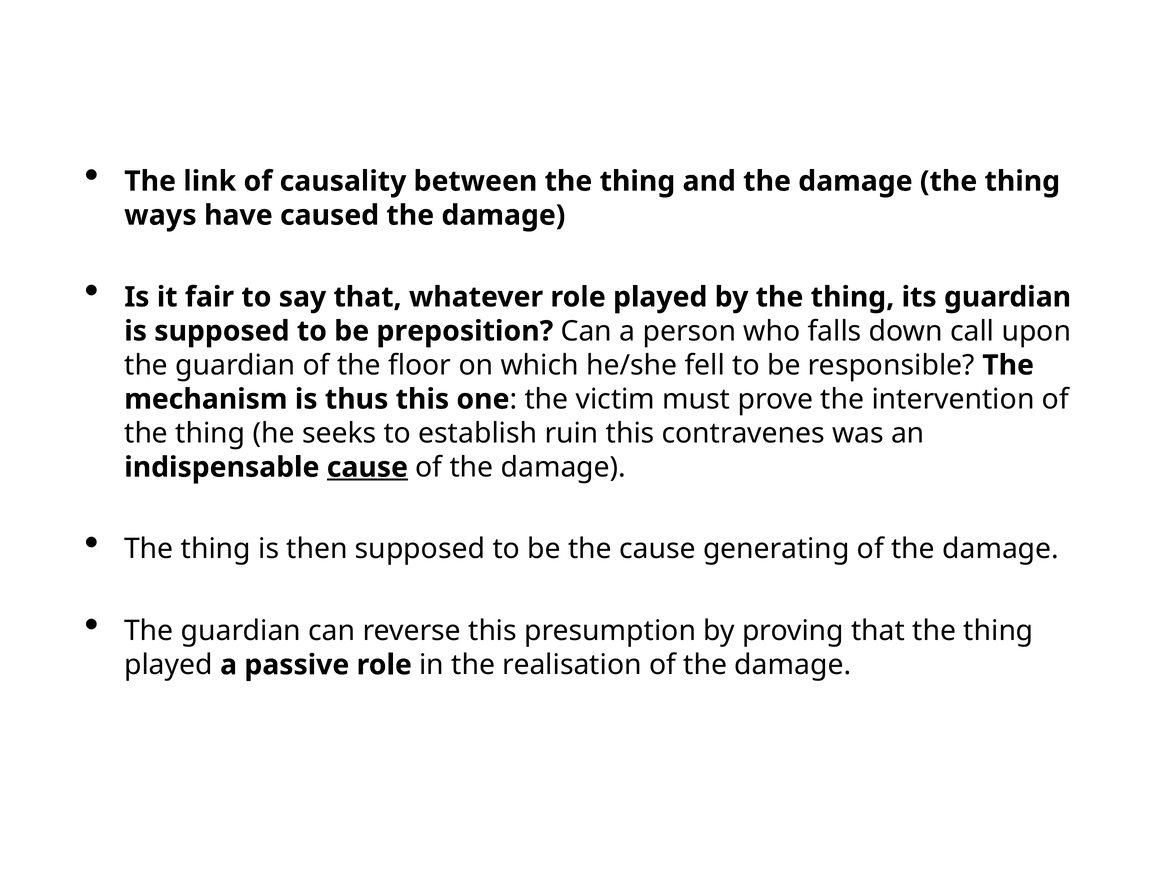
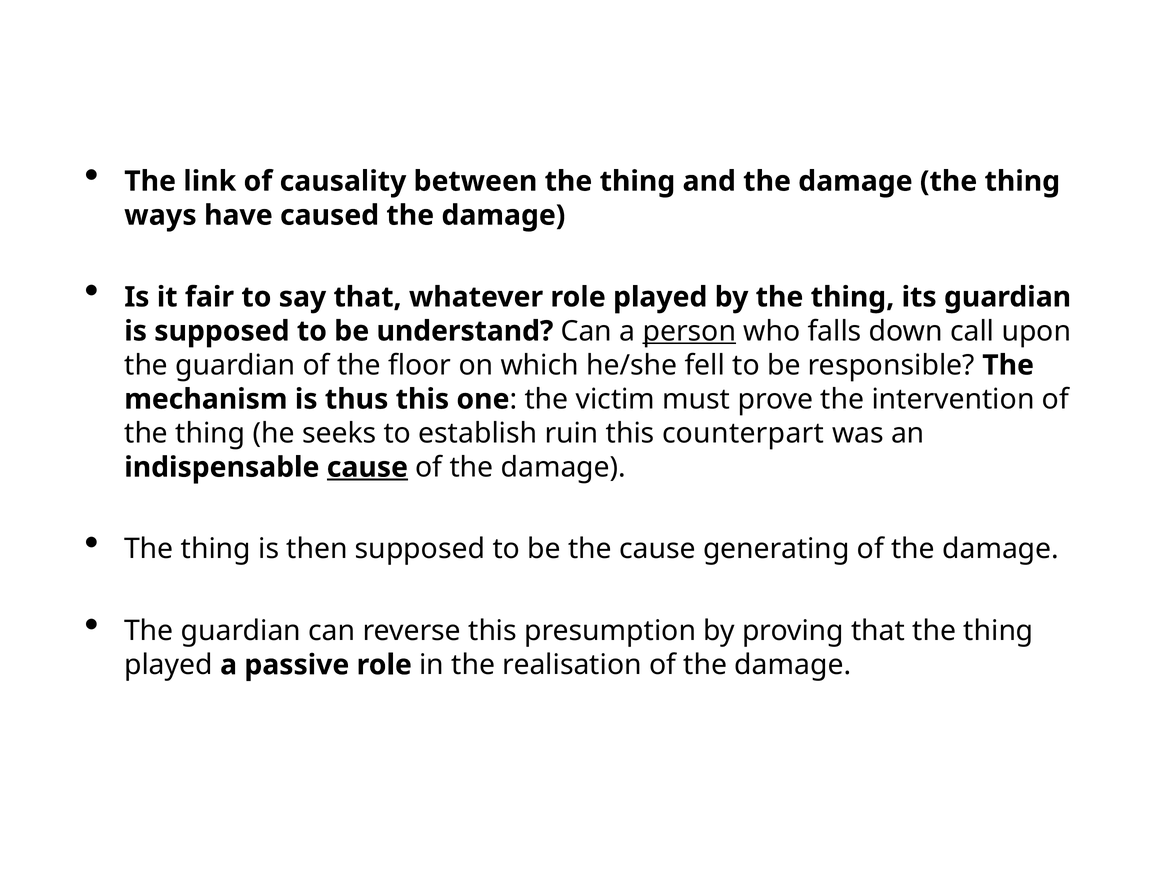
preposition: preposition -> understand (465, 331)
person underline: none -> present (689, 331)
contravenes: contravenes -> counterpart (743, 433)
